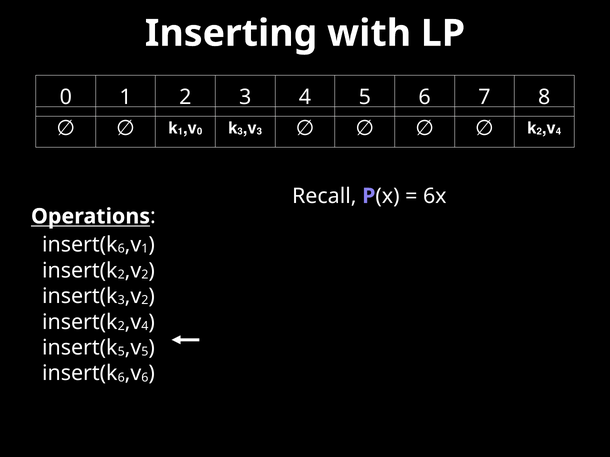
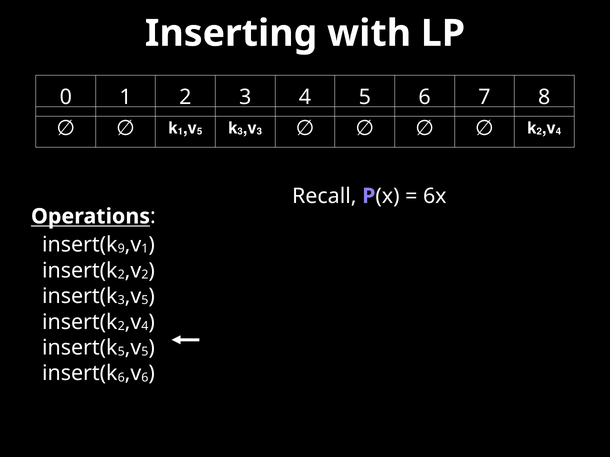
0: 0 -> 5 (200, 132)
6: 6 -> 9 (121, 249)
2: 2 -> 5 (145, 301)
